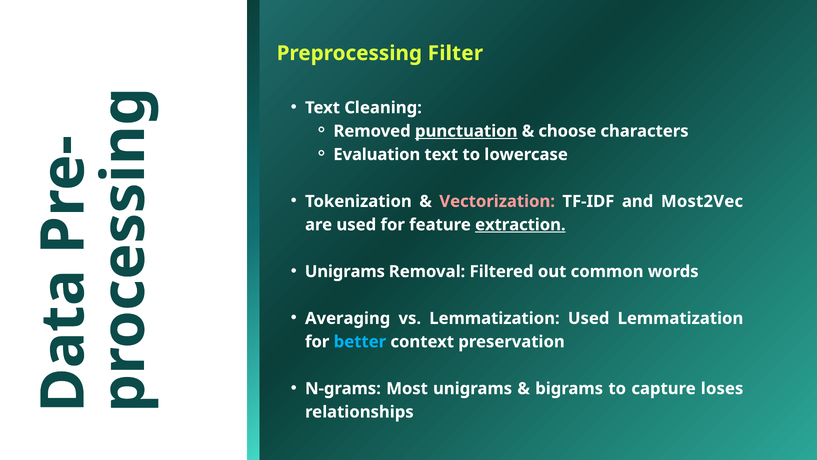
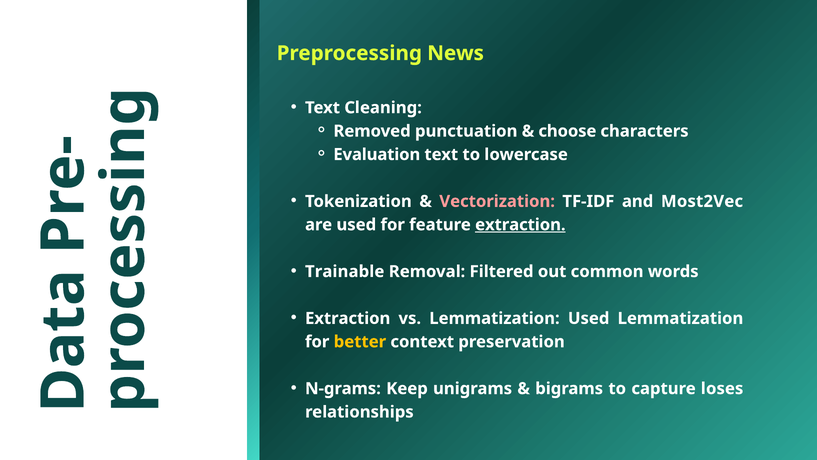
Filter: Filter -> News (456, 53)
punctuation underline: present -> none (466, 131)
Unigrams: Unigrams -> Trainable (345, 271)
Averaging: Averaging -> Extraction (348, 318)
better colour: light blue -> yellow (360, 341)
Most: Most -> Keep (407, 388)
